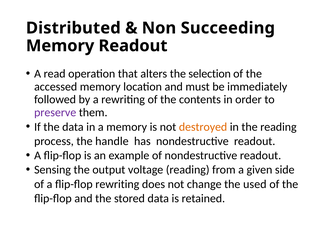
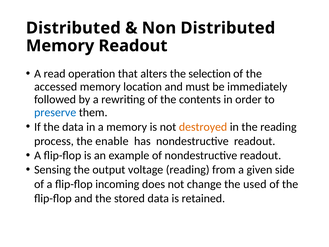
Non Succeeding: Succeeding -> Distributed (228, 28)
preserve colour: purple -> blue (55, 112)
handle: handle -> enable (112, 141)
flip-flop rewriting: rewriting -> incoming (117, 184)
